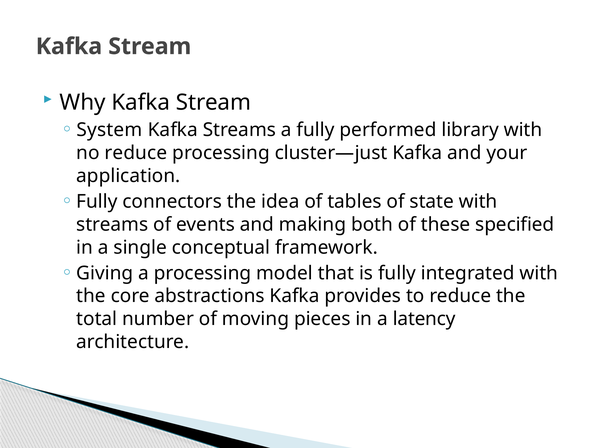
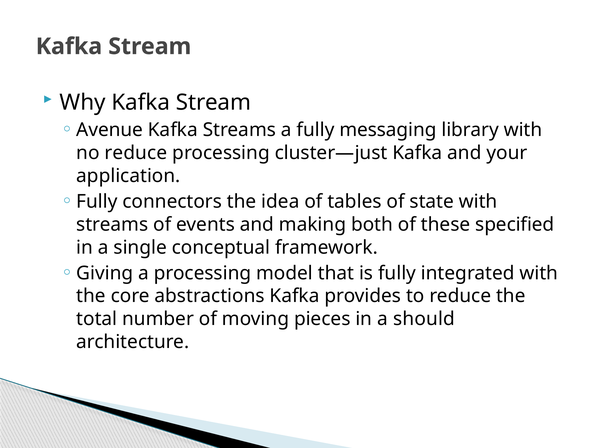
System: System -> Avenue (110, 130)
performed: performed -> messaging (388, 130)
latency: latency -> should (424, 319)
